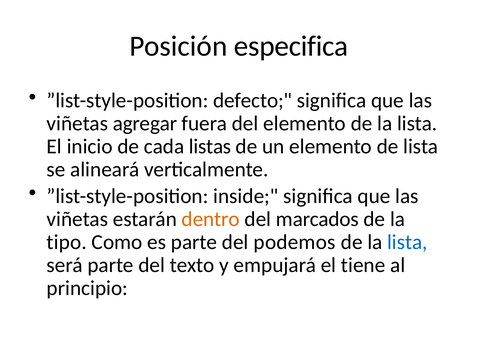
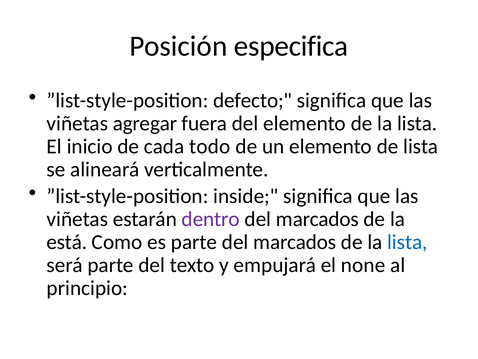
listas: listas -> todo (210, 146)
dentro colour: orange -> purple (211, 219)
tipo: tipo -> está (67, 242)
parte del podemos: podemos -> marcados (295, 242)
tiene: tiene -> none (363, 265)
